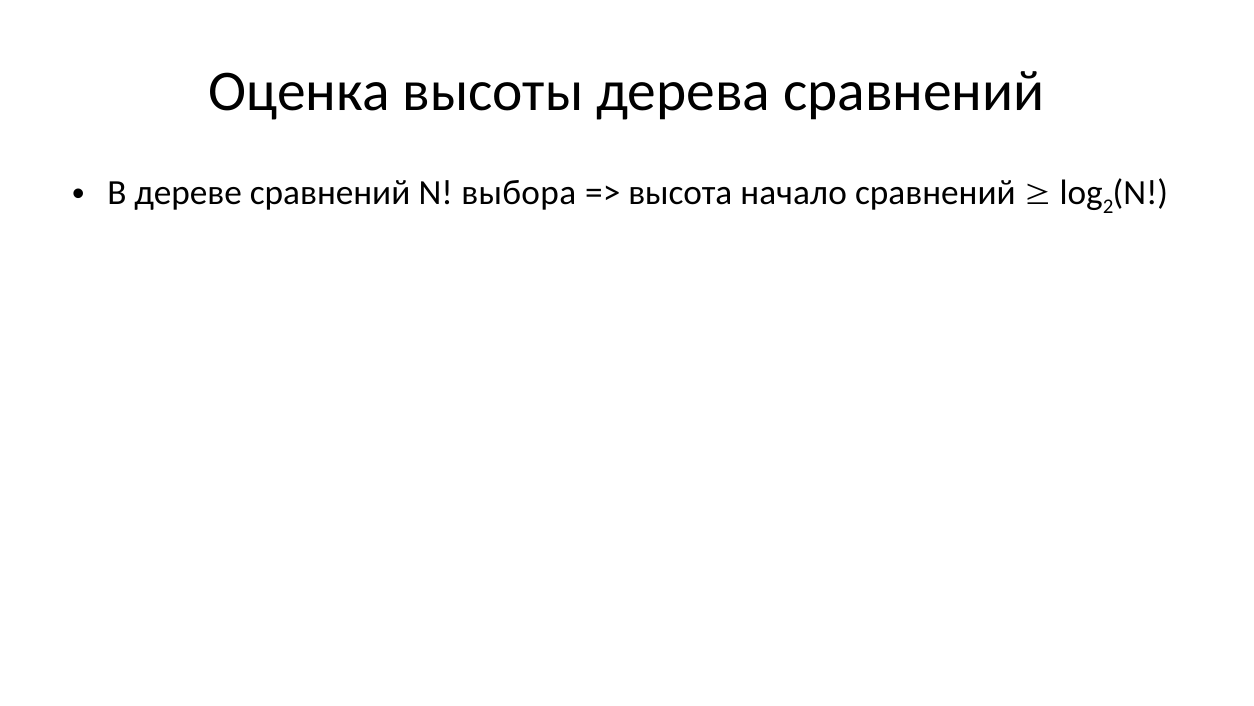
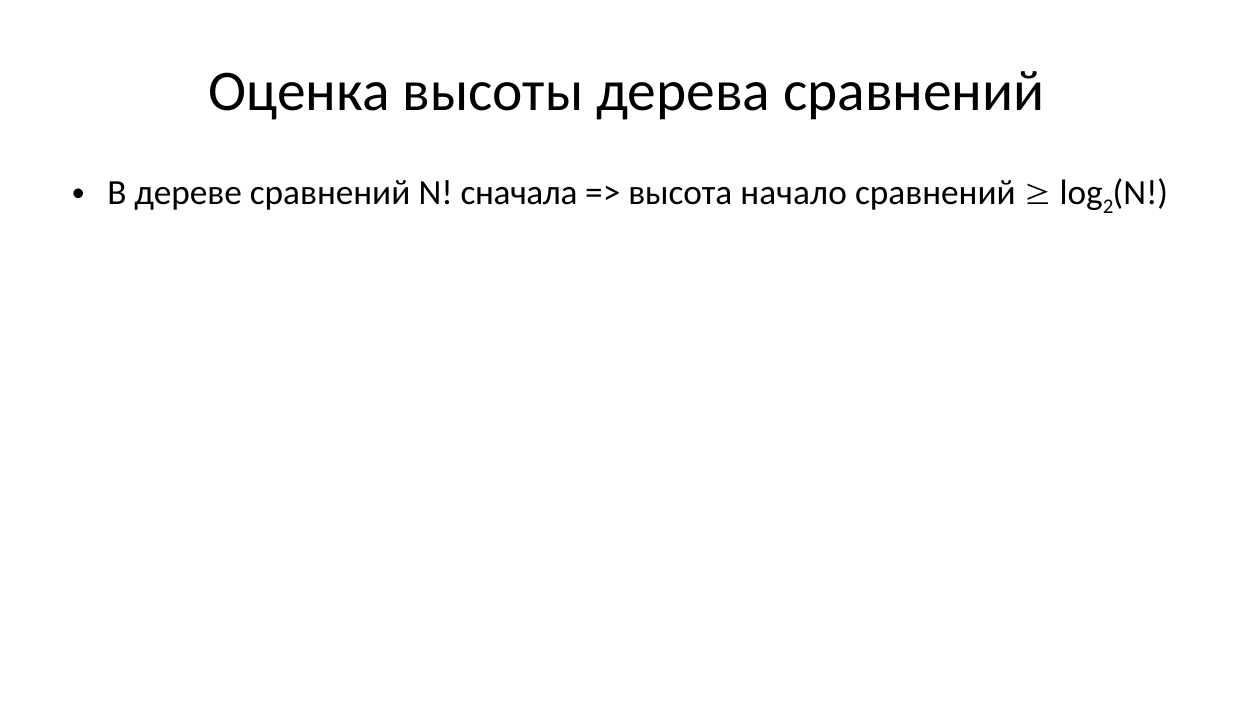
выбора: выбора -> сначала (519, 193)
